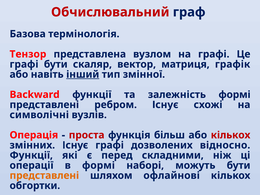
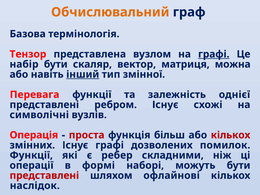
Обчислювальний colour: red -> orange (110, 12)
графі underline: none -> present (214, 54)
графі: графі -> набір (24, 64)
графік: графік -> можна (233, 64)
Backward: Backward -> Перевага (35, 95)
залежність формі: формі -> однієї (234, 95)
відносно: відносно -> помилок (225, 145)
перед: перед -> ребер (117, 155)
представлені colour: orange -> red (44, 176)
обгортки: обгортки -> наслідок (35, 186)
